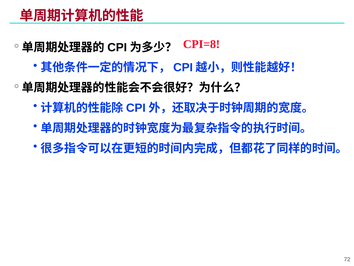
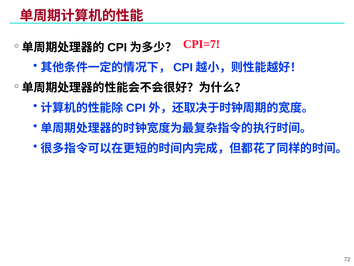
CPI=8: CPI=8 -> CPI=7 (201, 44)
